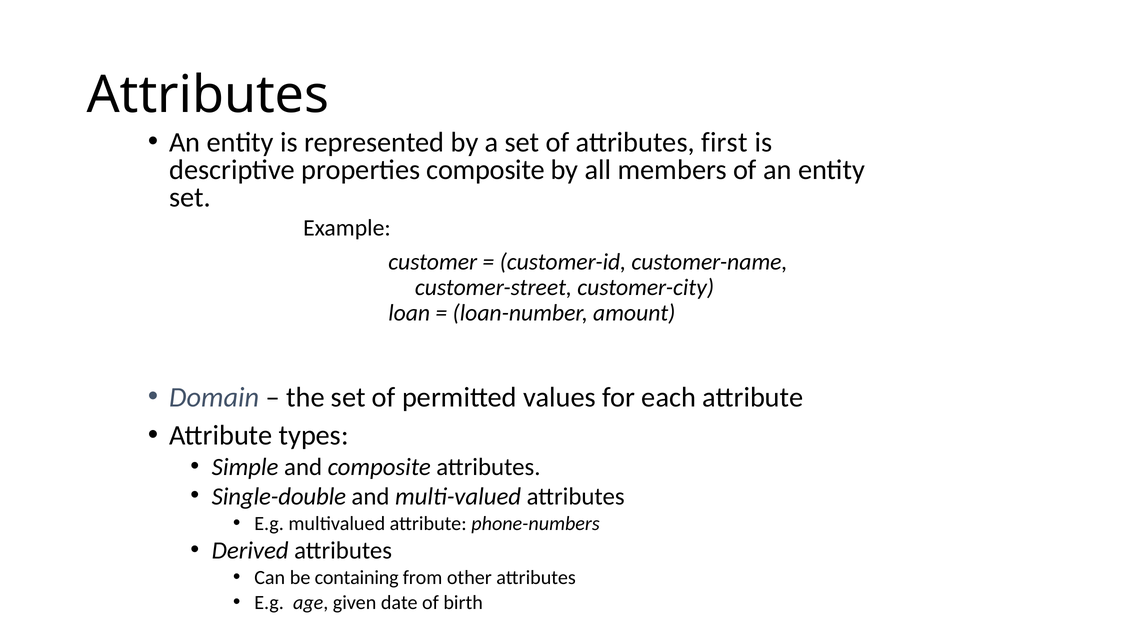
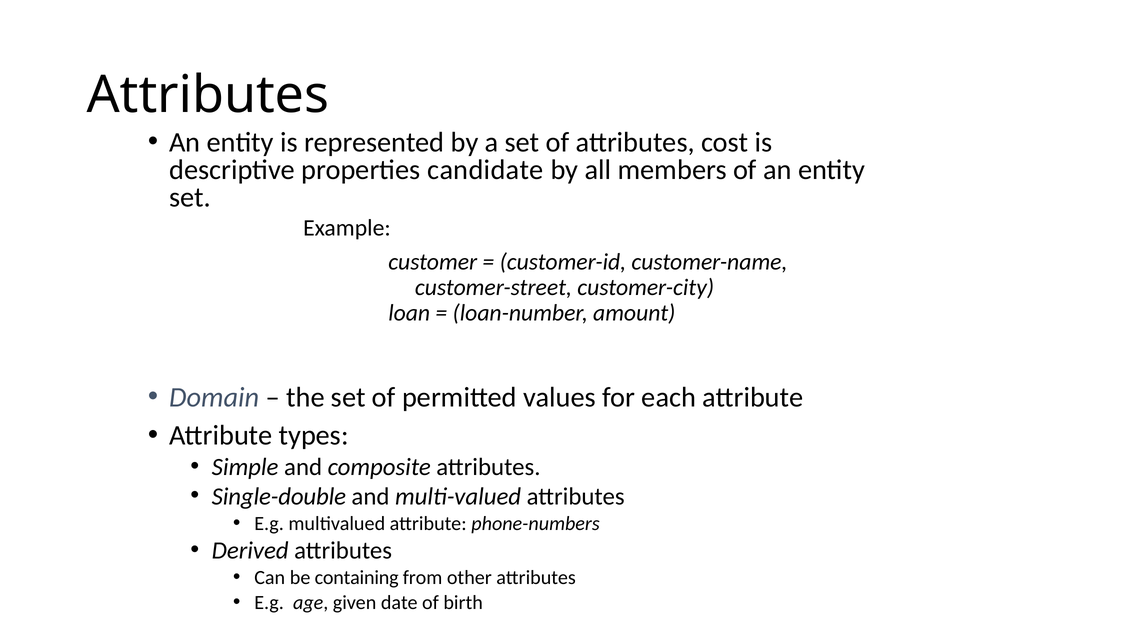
first: first -> cost (725, 142)
properties composite: composite -> candidate (485, 170)
